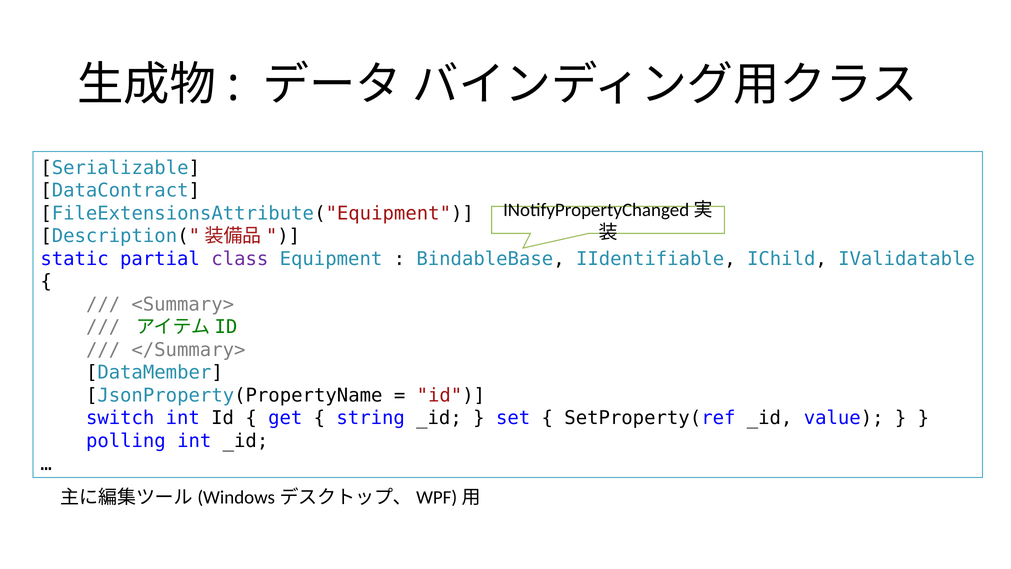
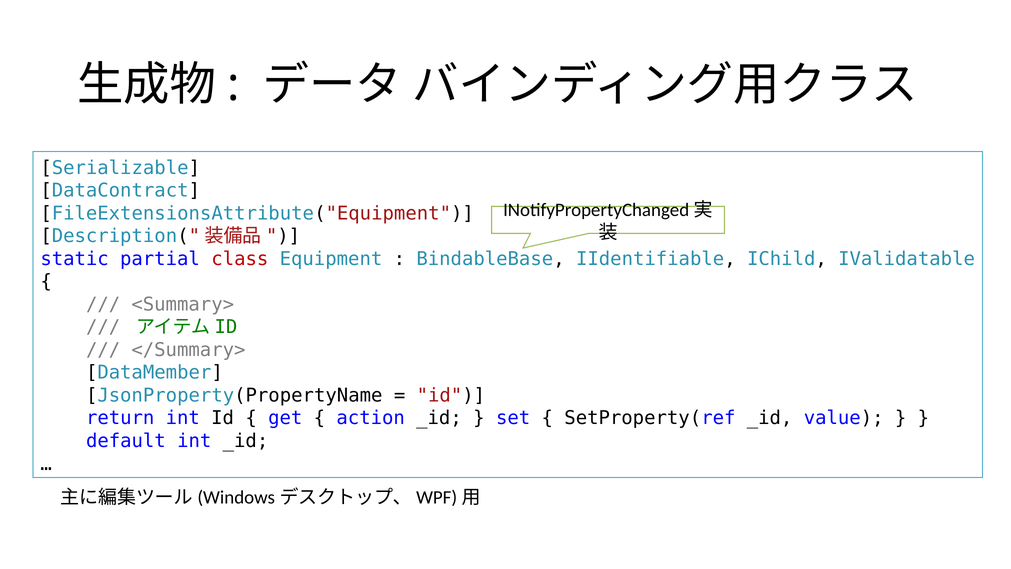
class colour: purple -> red (240, 259)
switch: switch -> return (120, 418)
string: string -> action (371, 418)
polling: polling -> default (126, 441)
